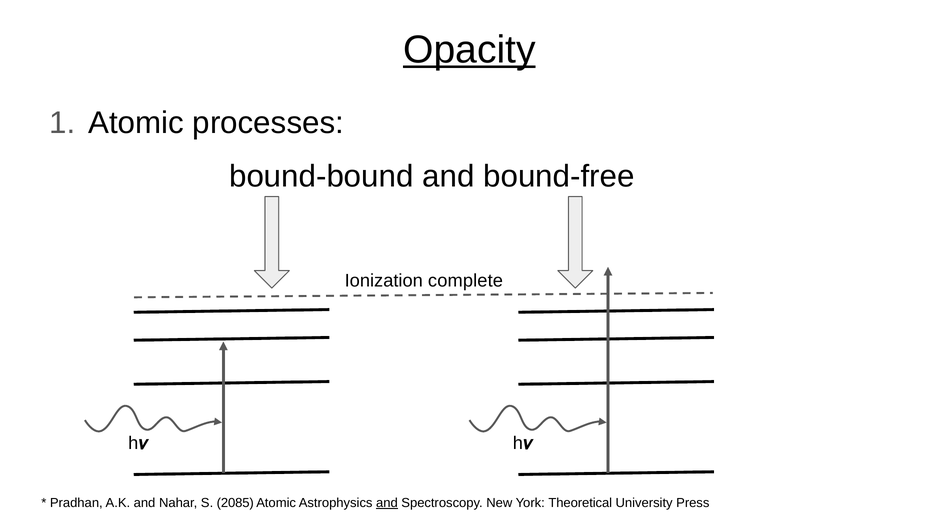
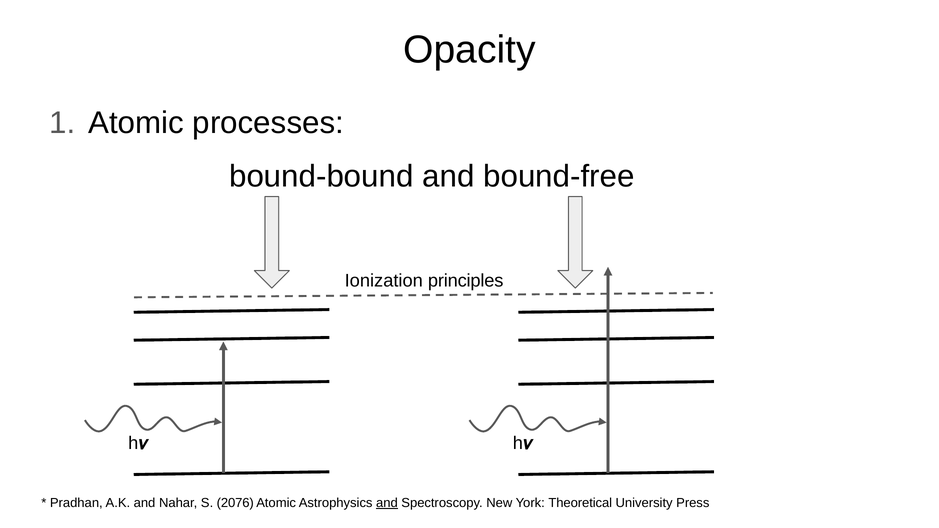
Opacity underline: present -> none (469, 50)
complete: complete -> principles (466, 281)
2085: 2085 -> 2076 (235, 503)
